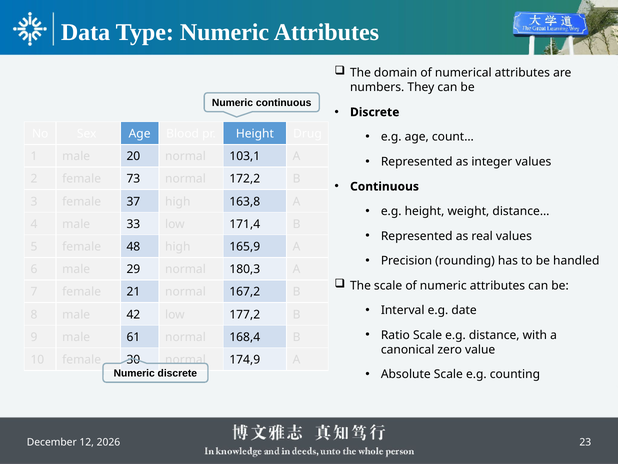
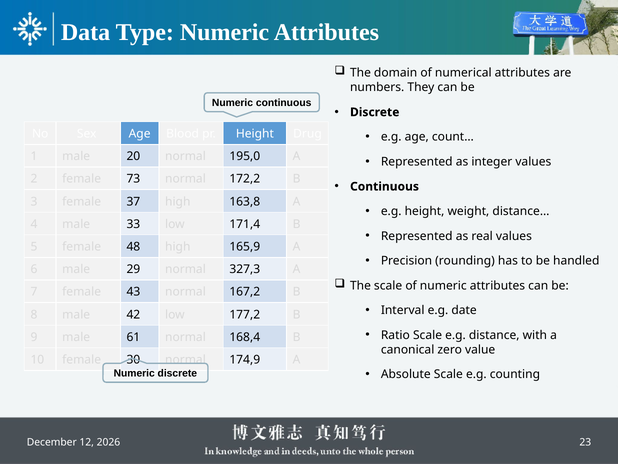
103,1: 103,1 -> 195,0 (245, 156)
180,3: 180,3 -> 327,3 (245, 269)
21: 21 -> 43 (133, 292)
